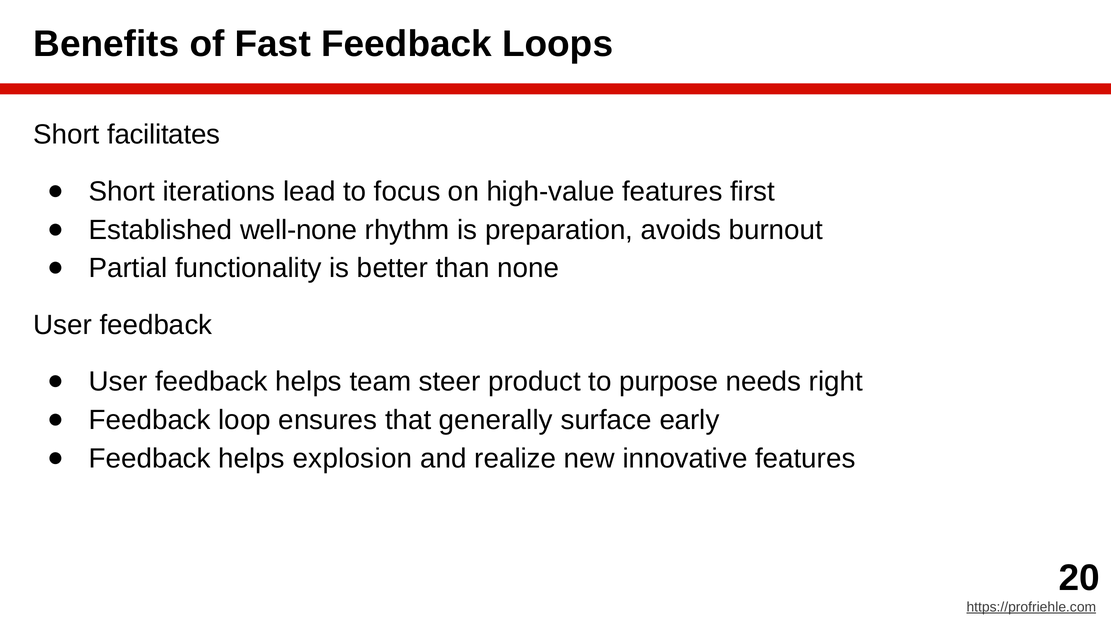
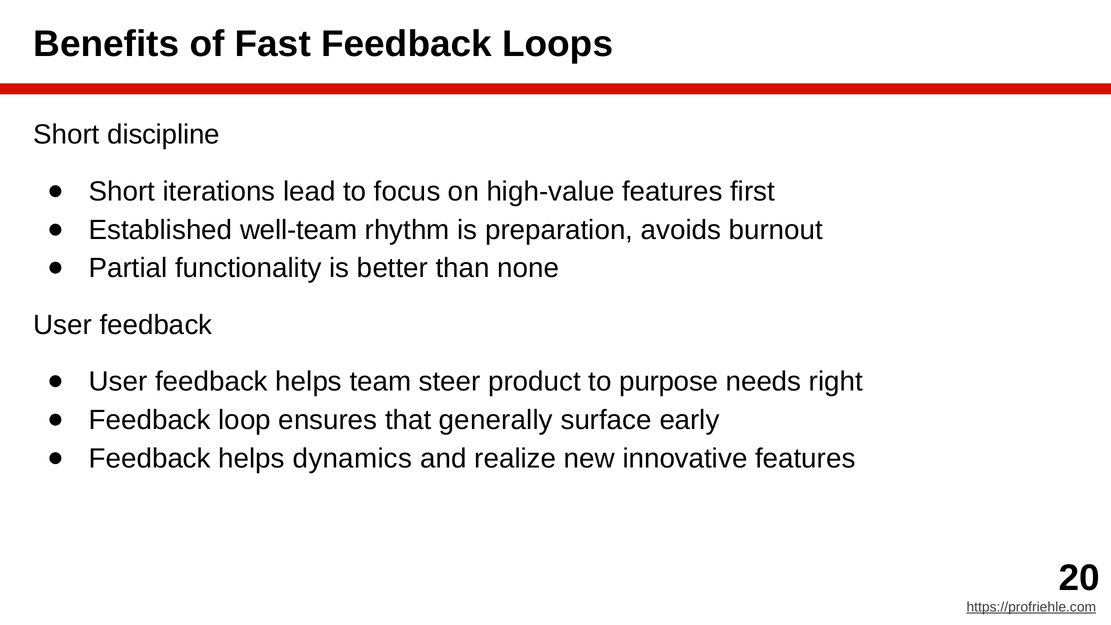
facilitates: facilitates -> discipline (164, 135)
well-none: well-none -> well-team (299, 230)
explosion: explosion -> dynamics (352, 458)
